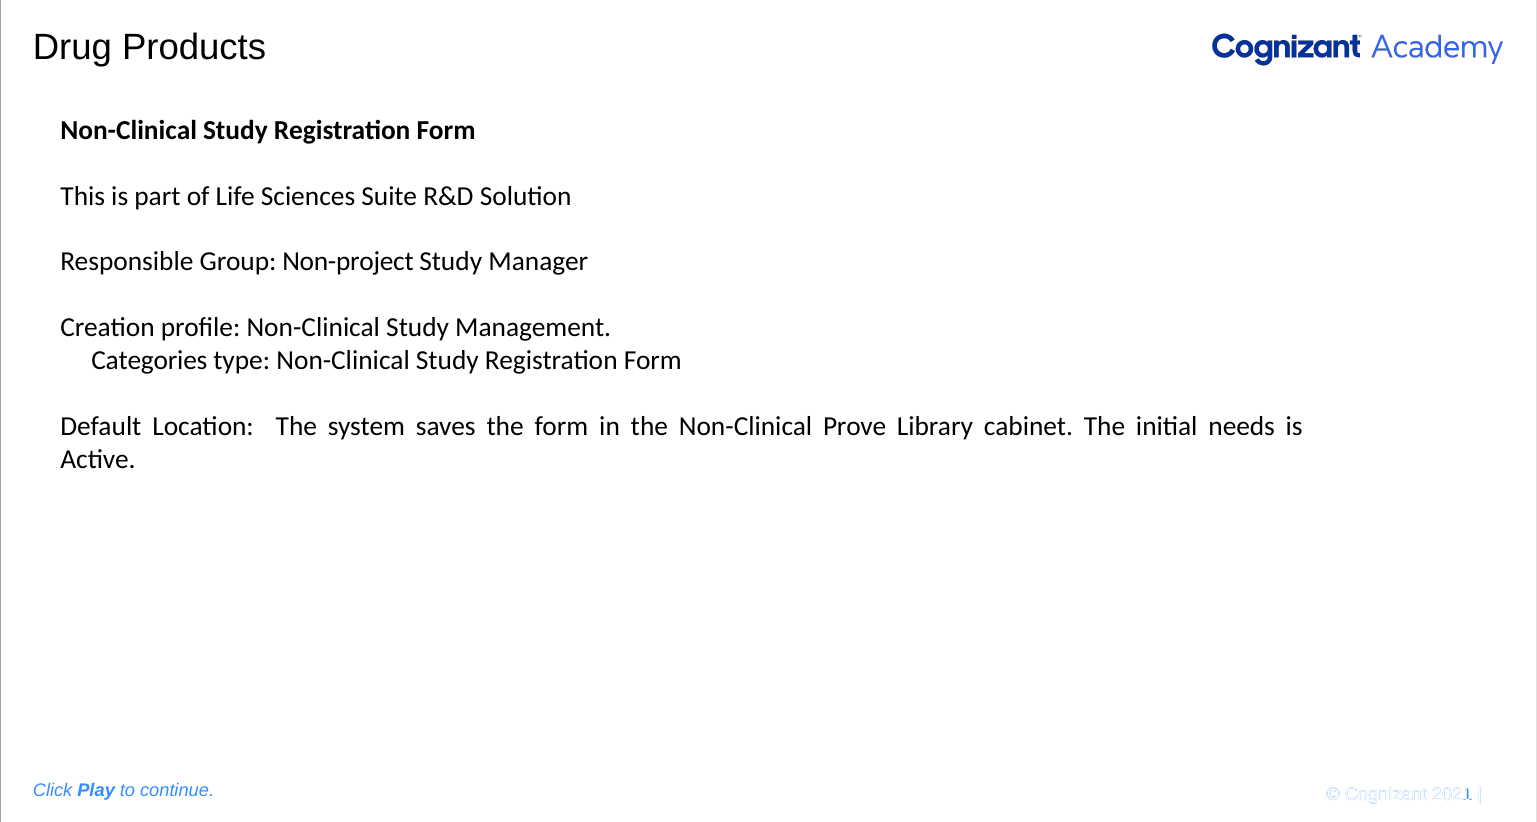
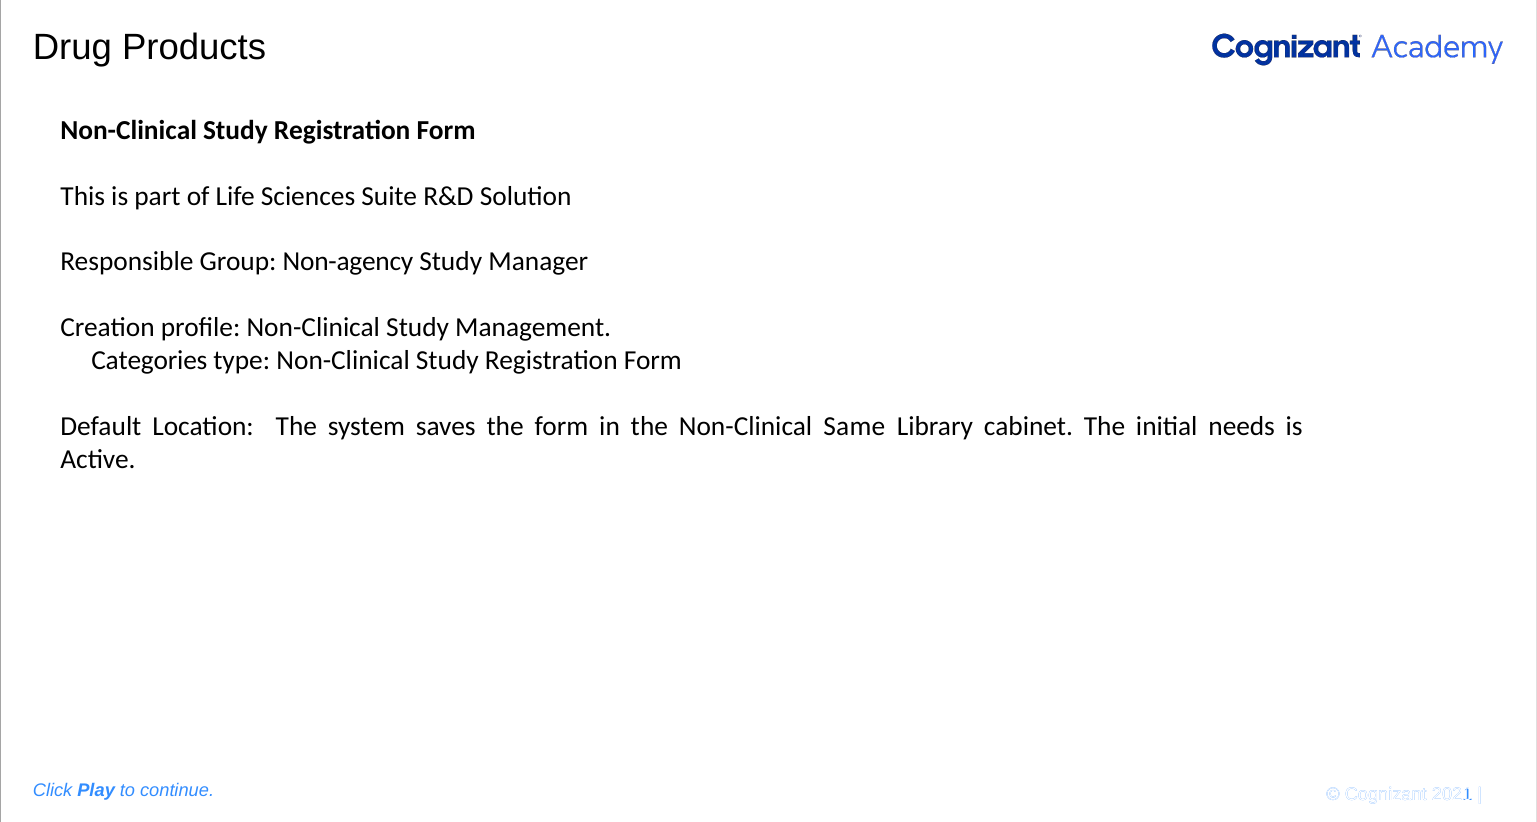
Non-project: Non-project -> Non-agency (348, 262)
Prove: Prove -> Same (854, 426)
